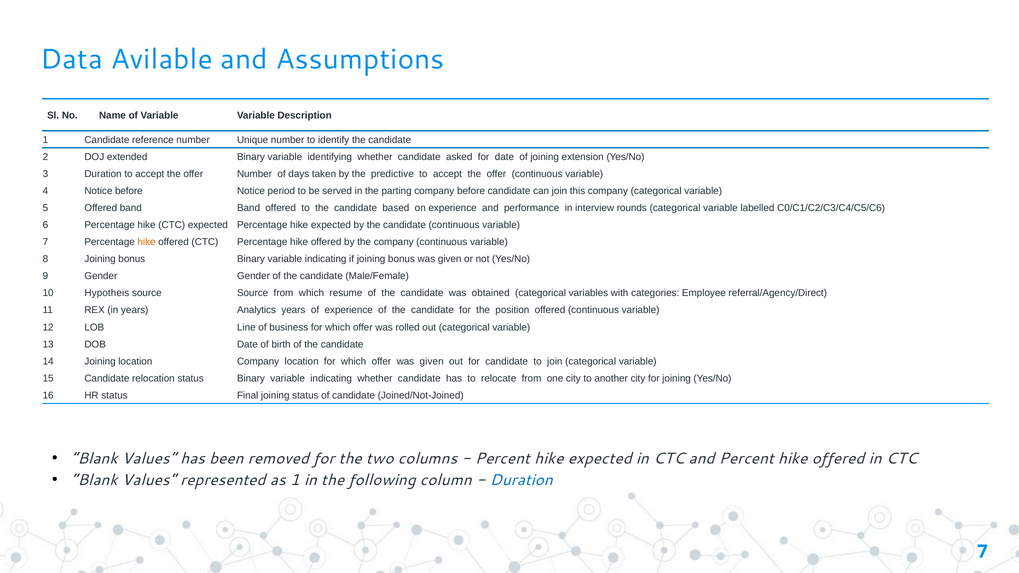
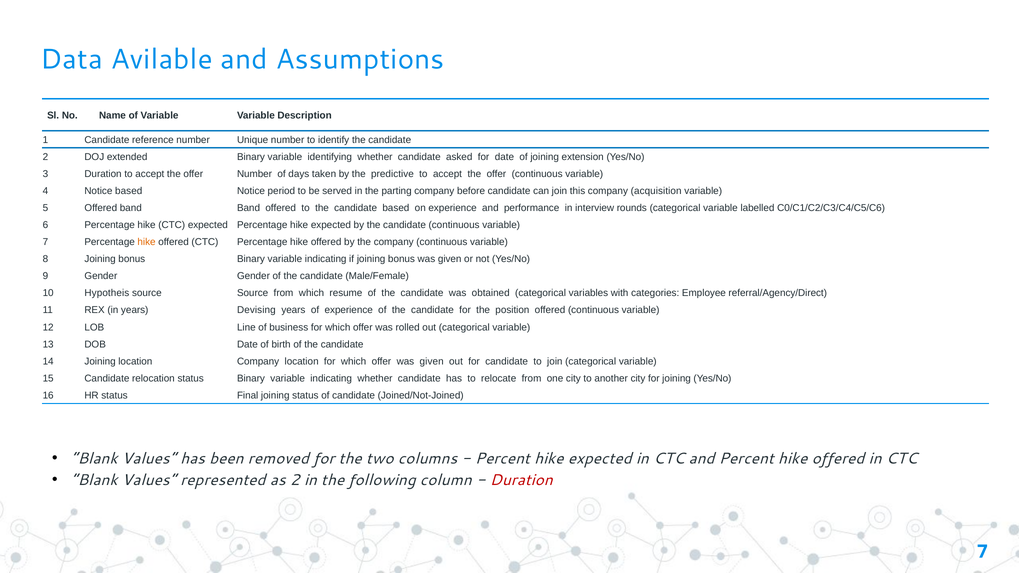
Notice before: before -> based (129, 191)
company categorical: categorical -> acquisition (656, 191)
Analytics: Analytics -> Devising (256, 310)
as 1: 1 -> 2 (295, 480)
Duration colour: blue -> red (521, 480)
